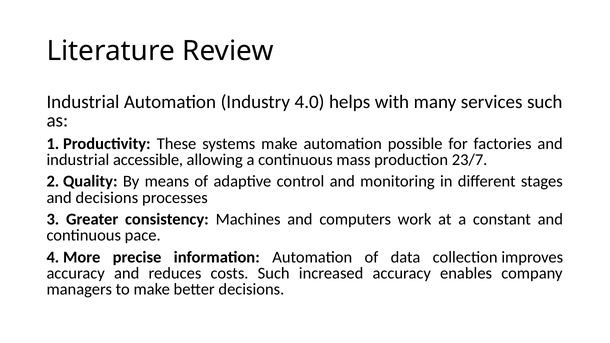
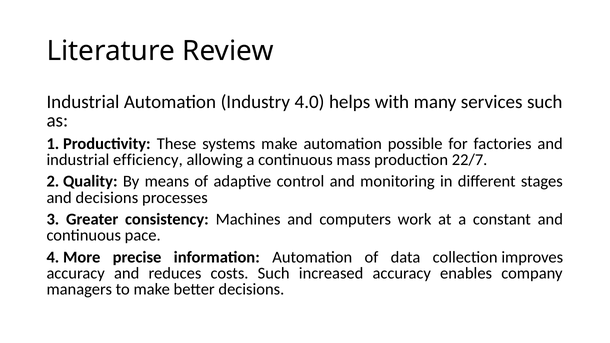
accessible: accessible -> efficiency (148, 160)
23/7: 23/7 -> 22/7 (470, 160)
